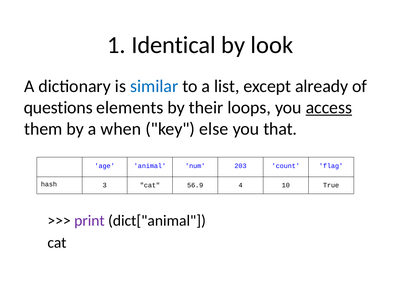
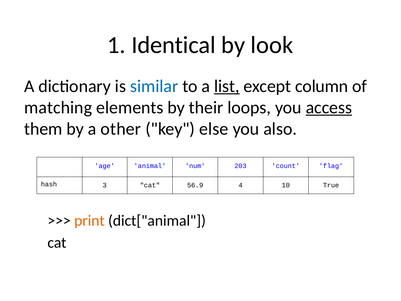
list underline: none -> present (227, 86)
already: already -> column (322, 86)
questions: questions -> matching (58, 108)
when: when -> other (121, 129)
that: that -> also (280, 129)
print colour: purple -> orange (89, 221)
